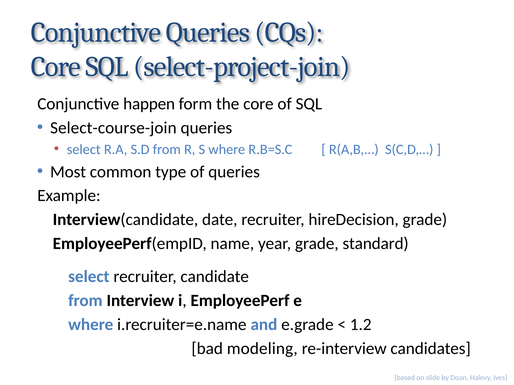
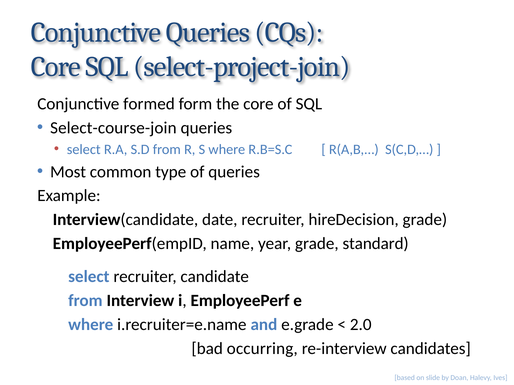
happen: happen -> formed (149, 104)
1.2: 1.2 -> 2.0 (361, 325)
modeling: modeling -> occurring (262, 349)
